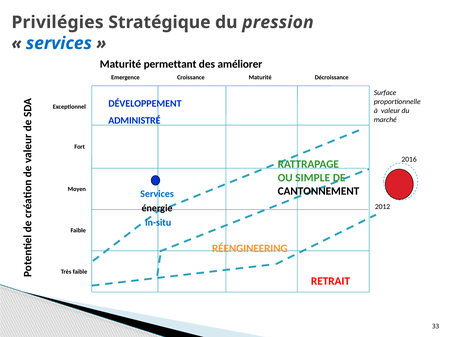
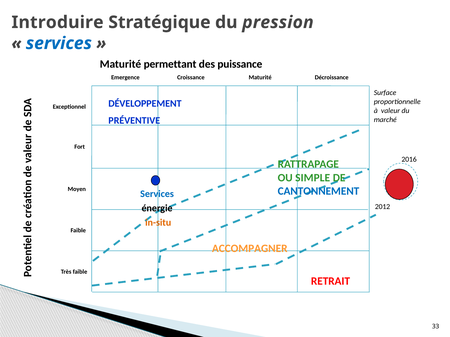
Privilégies: Privilégies -> Introduire (58, 22)
améliorer: améliorer -> puissance (240, 64)
ADMINISTRÉ: ADMINISTRÉ -> PRÉVENTIVE (134, 121)
CANTONNEMENT colour: black -> blue (318, 191)
in-situ colour: blue -> orange (158, 223)
RÉENGINEERING: RÉENGINEERING -> ACCOMPAGNER (250, 249)
